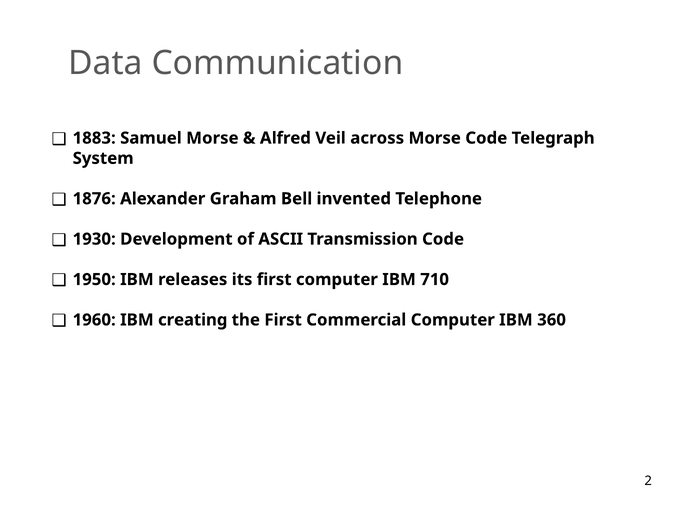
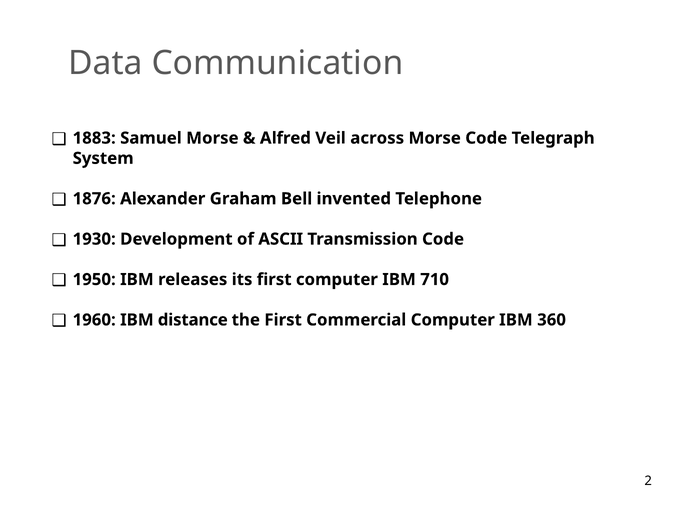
creating: creating -> distance (193, 320)
